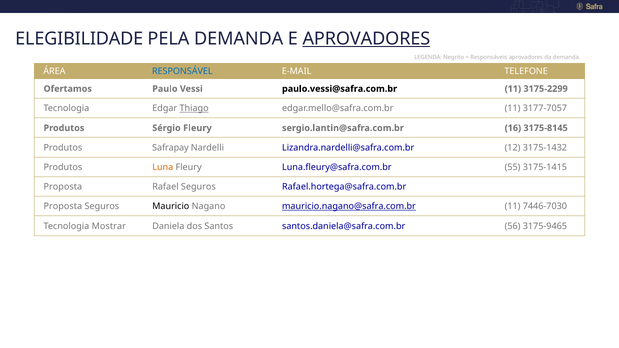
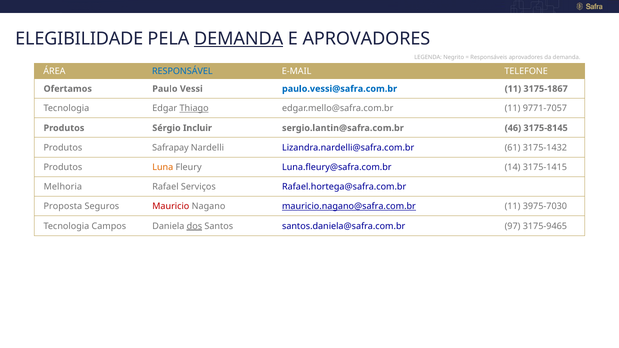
DEMANDA underline: none -> present (239, 39)
APROVADORES underline: present -> none (366, 39)
paulo.vessi@safra.com.br colour: black -> blue (340, 89)
3175-2299: 3175-2299 -> 3175-1867 (546, 89)
3177-7057: 3177-7057 -> 9771-7057 (545, 108)
Sérgio Fleury: Fleury -> Incluir (197, 128)
16: 16 -> 46 (513, 128)
12: 12 -> 61 (513, 148)
55: 55 -> 14 (513, 167)
Proposta: Proposta -> Melhoria (63, 187)
Rafael Seguros: Seguros -> Serviços (198, 187)
Mauricio colour: black -> red (171, 207)
7446-7030: 7446-7030 -> 3975-7030 (545, 207)
Mostrar: Mostrar -> Campos (109, 226)
dos underline: none -> present (194, 226)
56: 56 -> 97 (513, 226)
